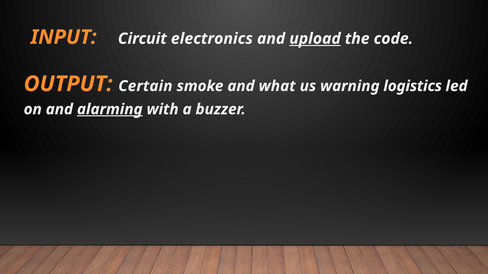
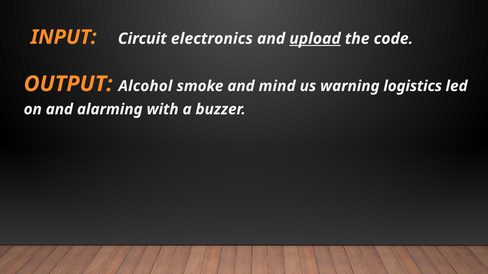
Certain: Certain -> Alcohol (145, 86)
what: what -> mind (277, 86)
alarming underline: present -> none (110, 109)
